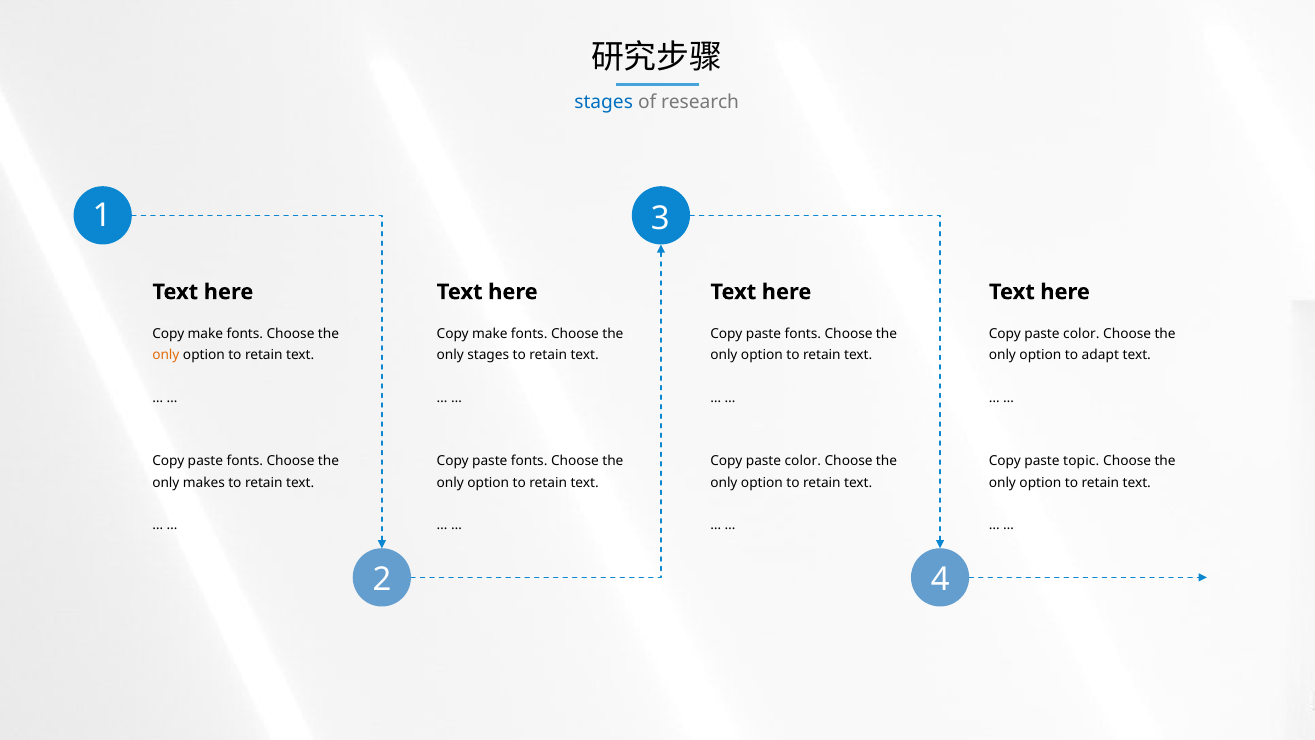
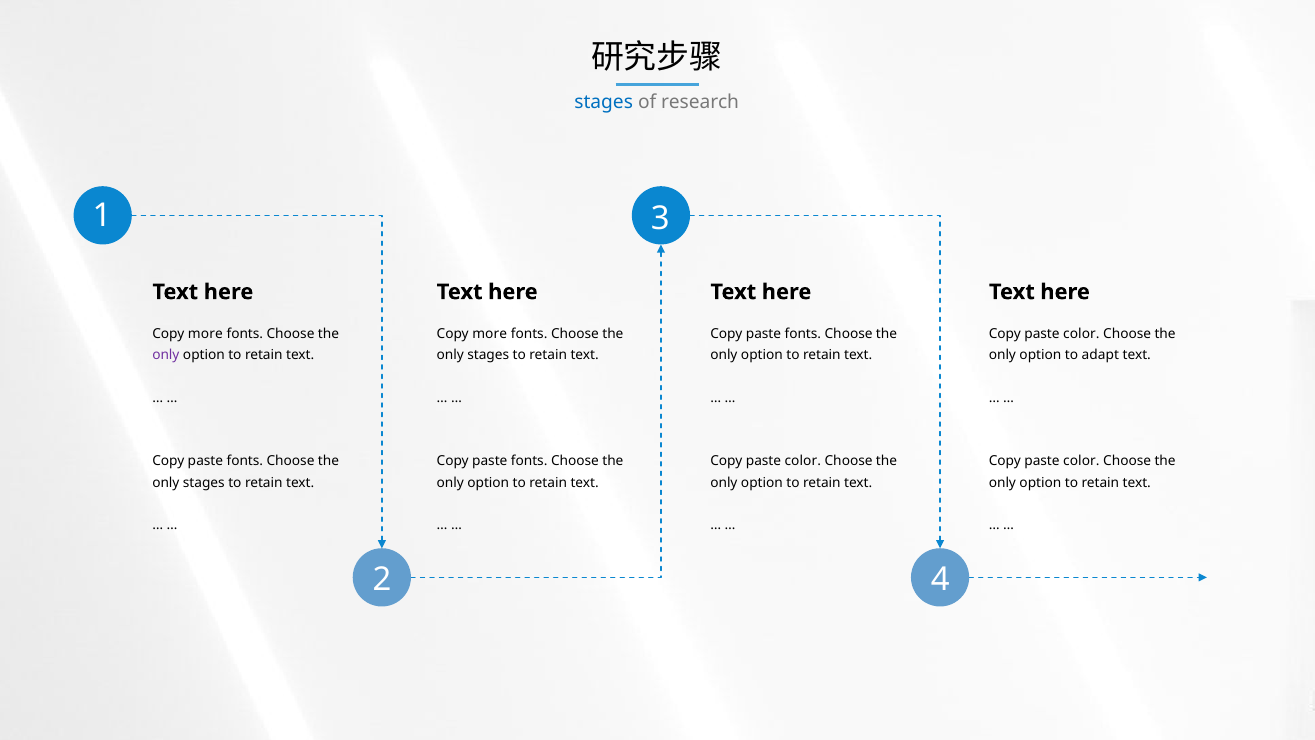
make: make -> more (205, 334)
make: make -> more (490, 334)
only colour: orange -> purple (166, 355)
topic: topic -> color (1081, 461)
makes: makes -> stages (204, 482)
